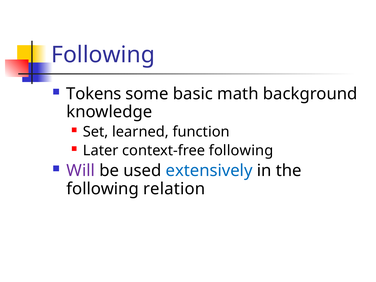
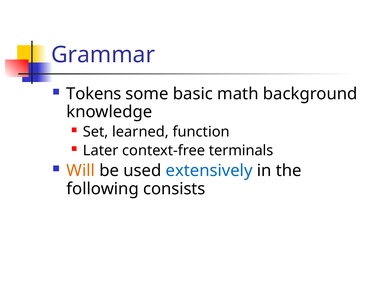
Following: Following -> Grammar (103, 55)
context-free following: following -> terminals (241, 150)
Will colour: purple -> orange (81, 171)
relation: relation -> consists (174, 189)
